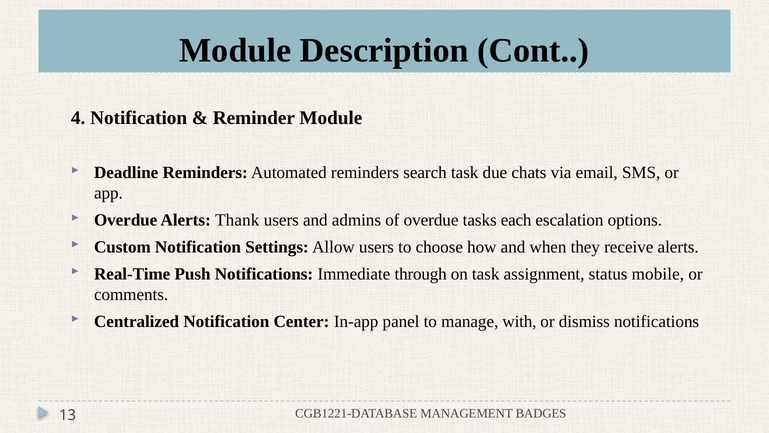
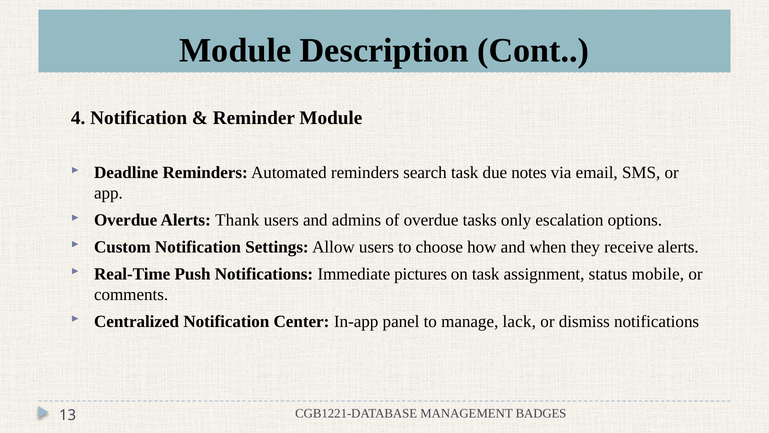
chats: chats -> notes (529, 173)
each: each -> only (516, 220)
through: through -> pictures (421, 274)
with: with -> lack (519, 321)
